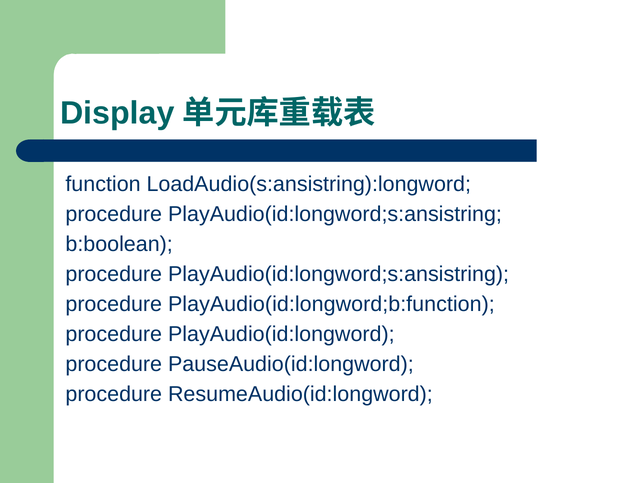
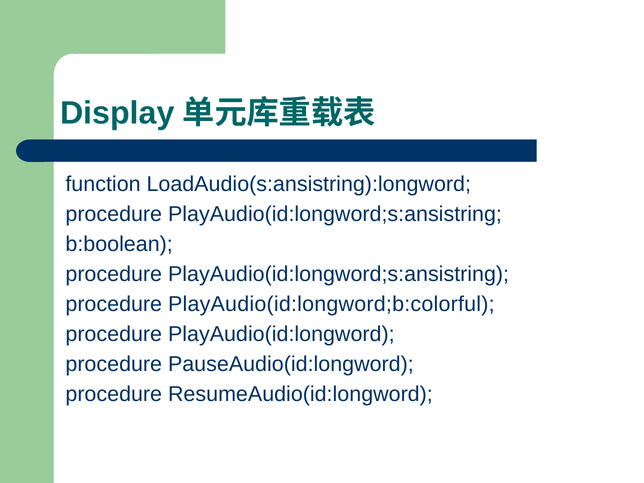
PlayAudio(id:longword;b:function: PlayAudio(id:longword;b:function -> PlayAudio(id:longword;b:colorful (331, 304)
